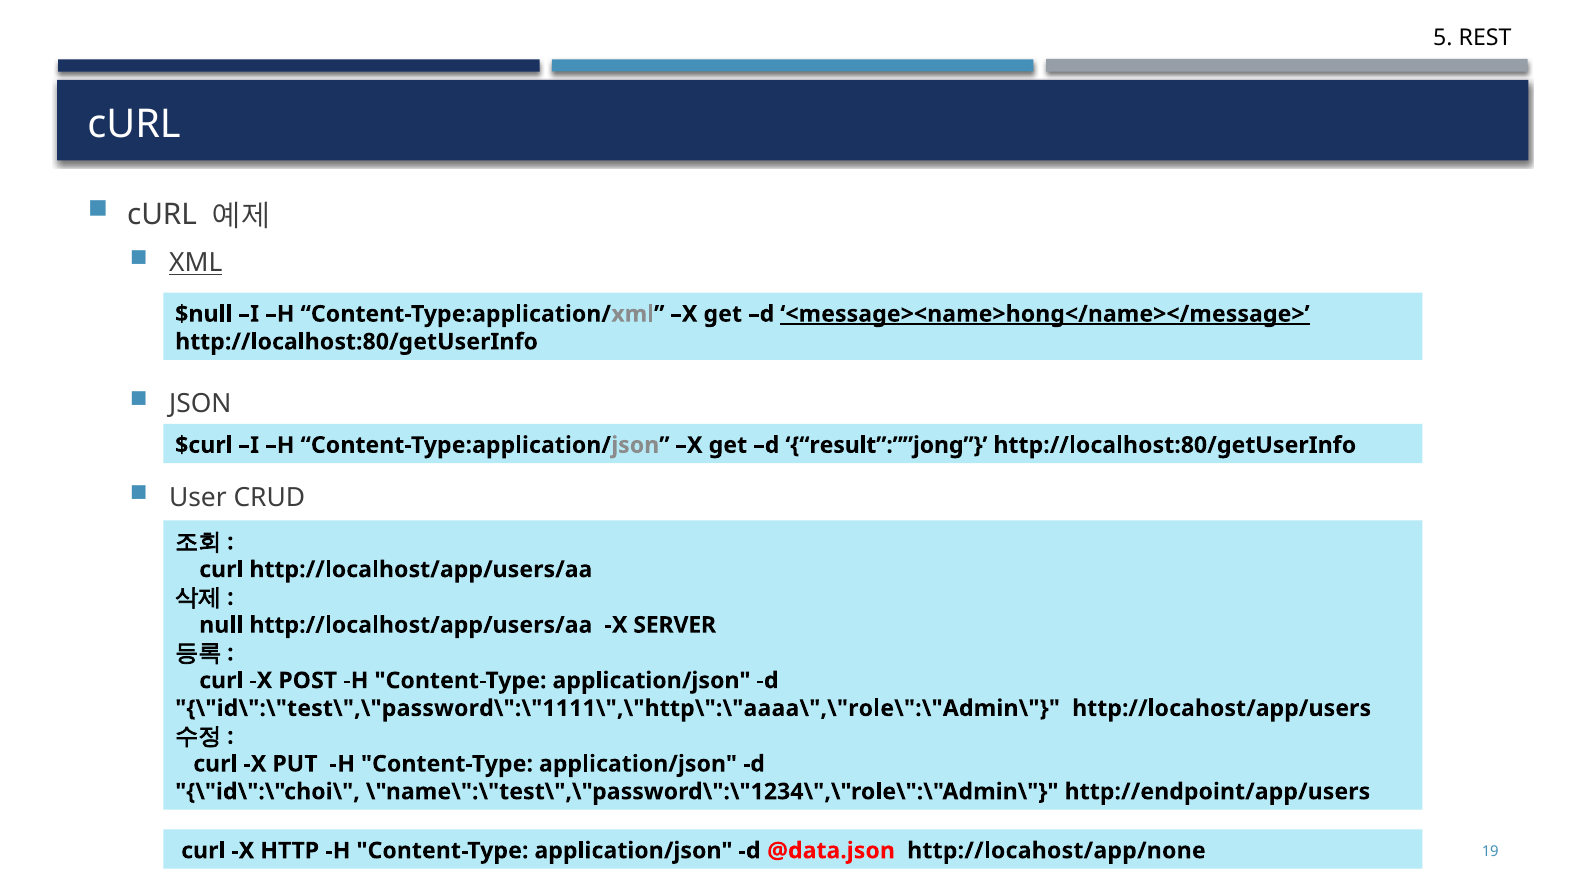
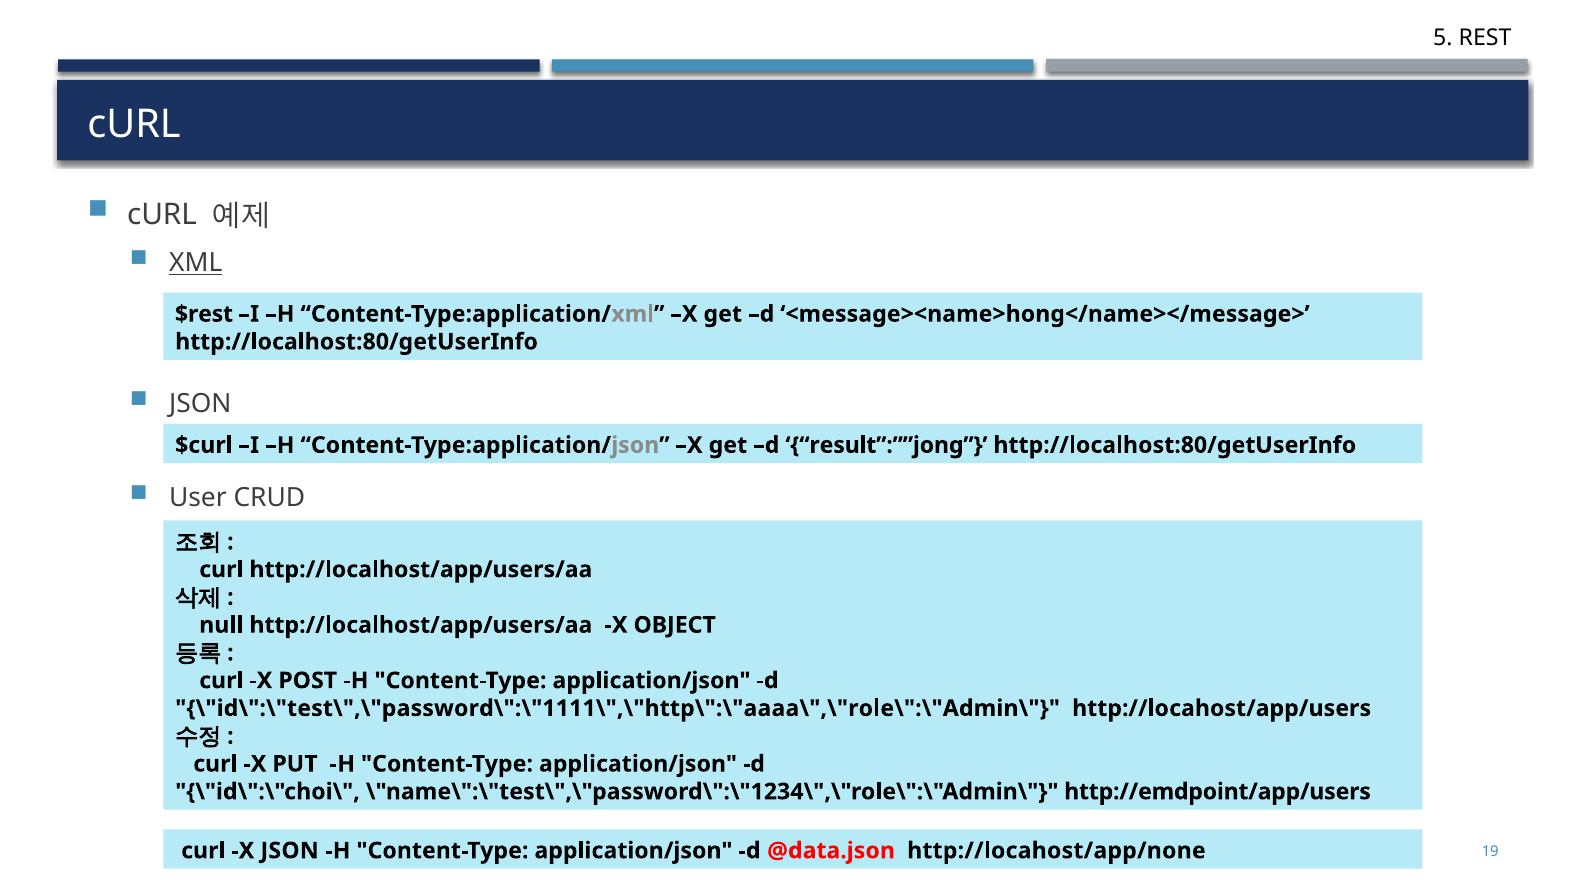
$null: $null -> $rest (204, 314)
<message><name>hong</name></message> underline: present -> none (1045, 314)
SERVER: SERVER -> OBJECT (675, 625)
http://endpoint/app/users: http://endpoint/app/users -> http://emdpoint/app/users (1218, 792)
X HTTP: HTTP -> JSON (290, 851)
